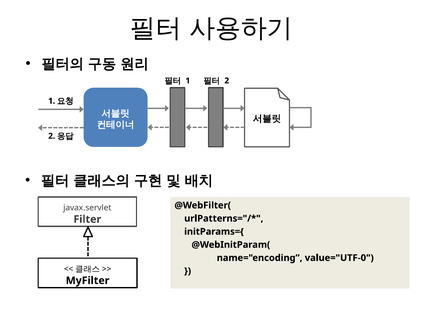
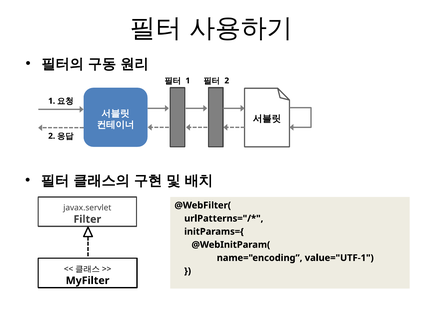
value="UTF-0: value="UTF-0 -> value="UTF-1 (339, 258)
